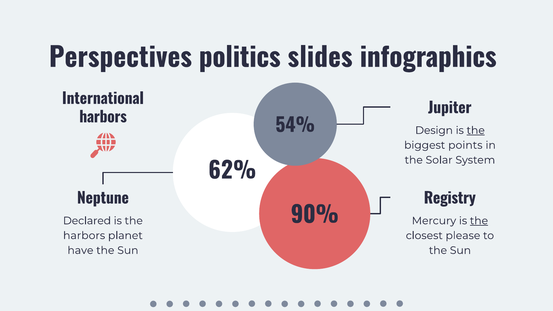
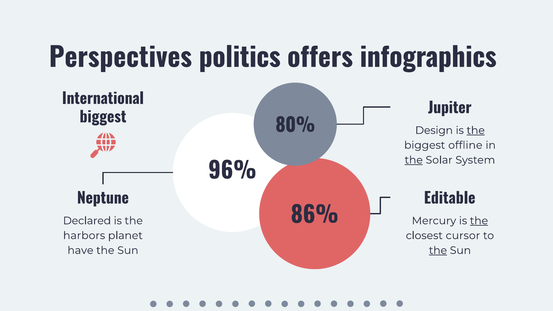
slides: slides -> offers (320, 58)
harbors: harbors -> biggest (103, 117)
54%: 54% -> 80% (295, 126)
points: points -> offline (465, 145)
the underline: none -> present (414, 160)
62%: 62% -> 96% (232, 171)
Registry: Registry -> Editable (450, 198)
90%: 90% -> 86% (315, 215)
please: please -> cursor (463, 236)
the underline: none -> present (438, 250)
